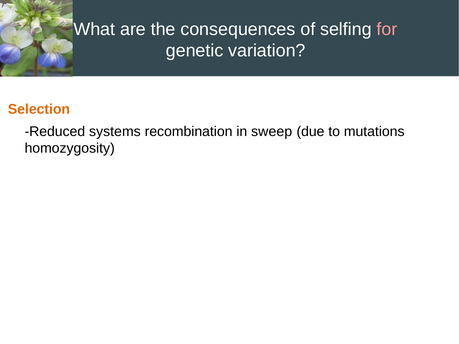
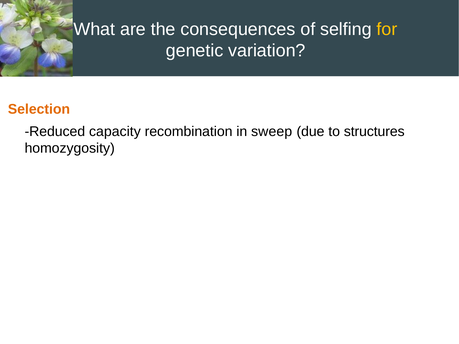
for colour: pink -> yellow (387, 29)
systems: systems -> capacity (115, 132)
mutations: mutations -> structures (374, 132)
